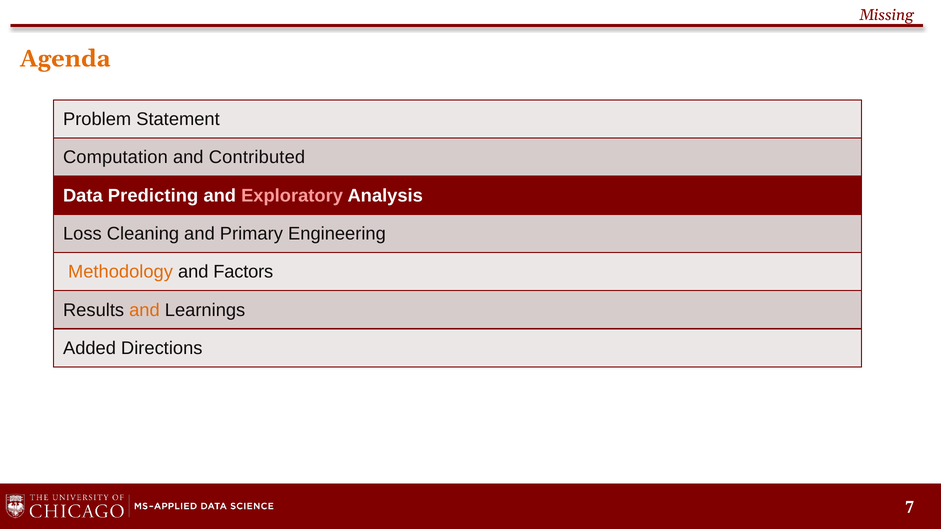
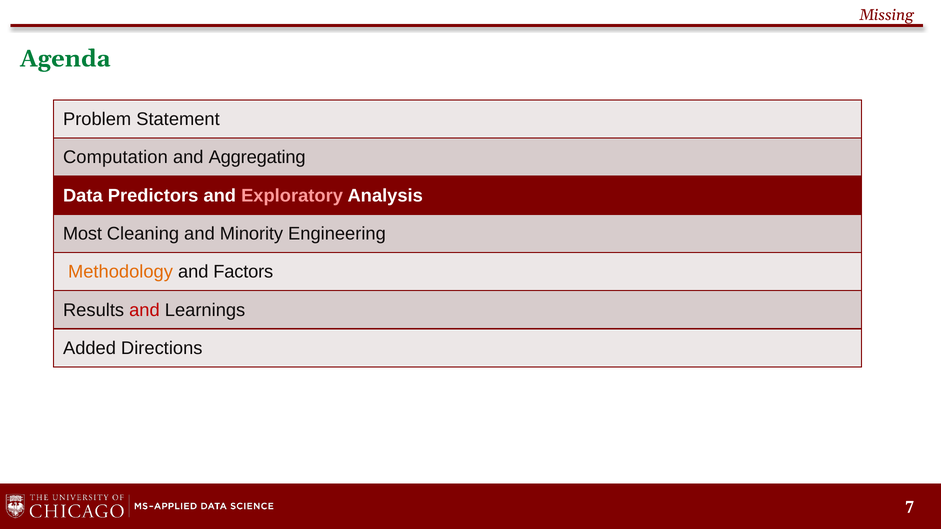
Agenda colour: orange -> green (65, 59)
Contributed: Contributed -> Aggregating (257, 158)
Predicting: Predicting -> Predictors (153, 196)
Loss: Loss -> Most (82, 234)
Primary: Primary -> Minority (251, 234)
and colour: orange -> red (144, 310)
